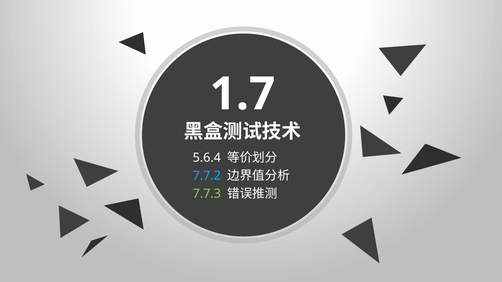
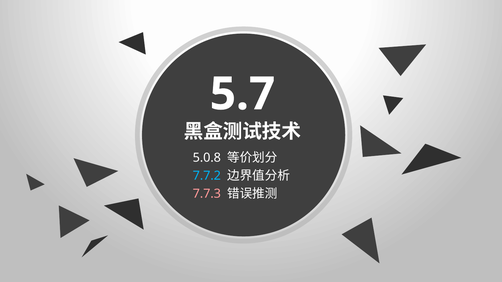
1.7: 1.7 -> 5.7 (242, 94)
5.6.4: 5.6.4 -> 5.0.8 (207, 158)
7.7.3 colour: light green -> pink (207, 194)
